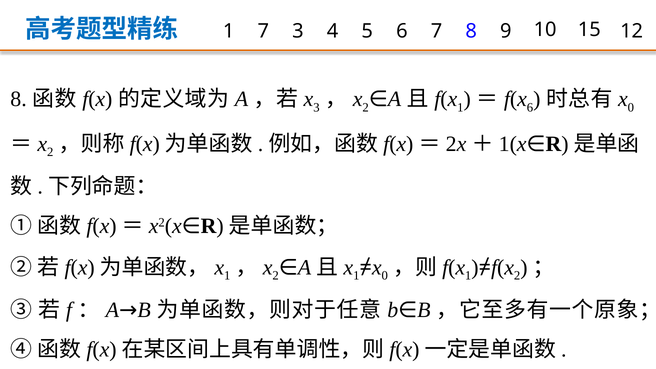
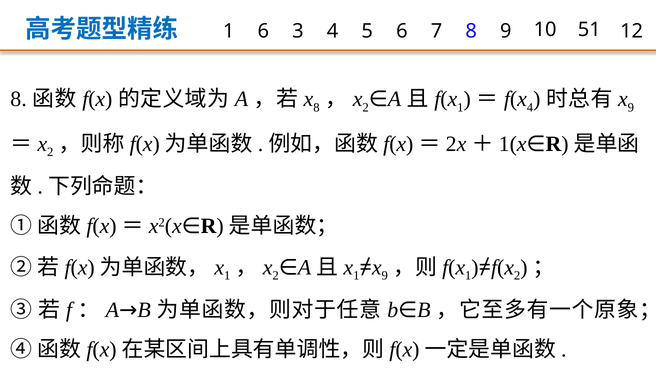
1 7: 7 -> 6 (263, 31)
15: 15 -> 51 (589, 30)
3: 3 -> 8 (316, 108)
6: 6 -> 4 (530, 108)
0: 0 -> 9 (631, 108)
0: 0 -> 9 (385, 276)
